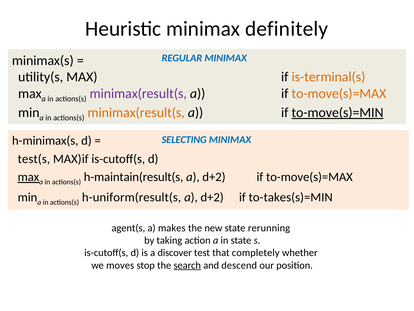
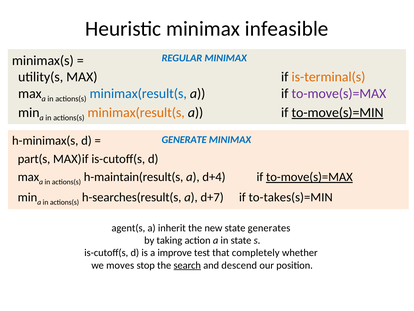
definitely: definitely -> infeasible (287, 29)
minimax(result(s colour: purple -> blue (138, 93)
to-move(s)=MAX colour: orange -> purple (339, 93)
SELECTING: SELECTING -> GENERATE (184, 140)
test(s: test(s -> part(s (34, 159)
max underline: present -> none (28, 177)
d+2: d+2 -> d+4 (214, 177)
to-move(s)=MAX underline: none -> present (309, 177)
h-uniform(result(s: h-uniform(result(s -> h-searches(result(s (132, 197)
d+2: d+2 -> d+7 (212, 197)
makes: makes -> inherit (172, 228)
rerunning: rerunning -> generates (269, 228)
discover: discover -> improve (175, 252)
